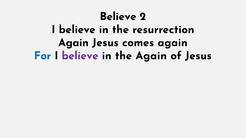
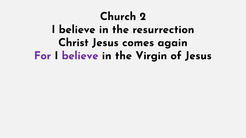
Believe: Believe -> Church (118, 16)
Again: Again -> Christ (73, 43)
For colour: blue -> purple (43, 56)
the Again: Again -> Virgin (151, 56)
